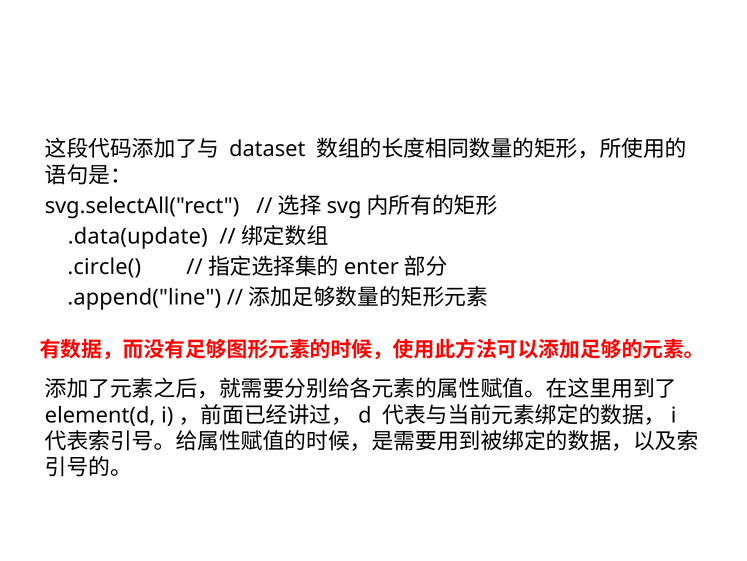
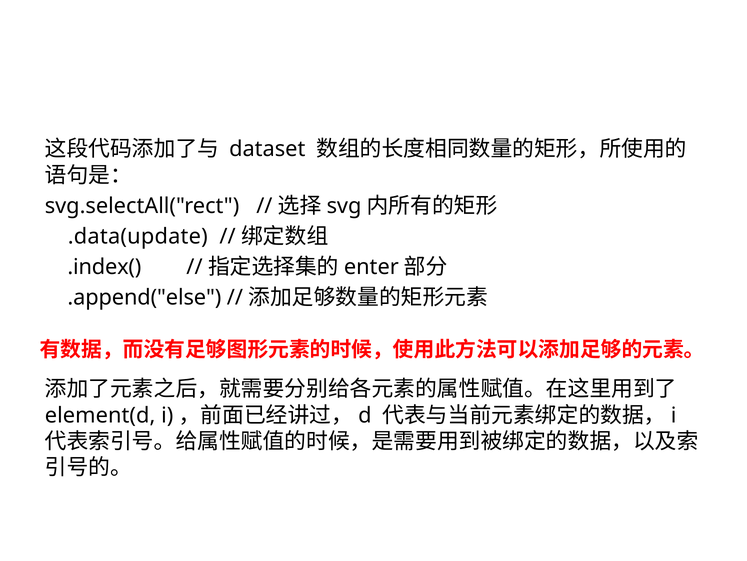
.circle(: .circle( -> .index( (104, 267)
.append("line: .append("line -> .append("else (144, 297)
